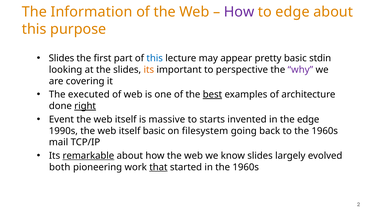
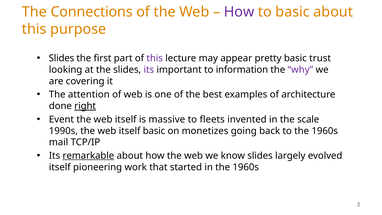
Information: Information -> Connections (92, 12)
to edge: edge -> basic (293, 12)
this colour: blue -> purple (155, 58)
stdin: stdin -> trust (320, 58)
its colour: orange -> purple (149, 70)
perspective: perspective -> information (242, 70)
executed: executed -> attention (89, 94)
best underline: present -> none (212, 94)
starts: starts -> fleets (212, 119)
the edge: edge -> scale (308, 119)
filesystem: filesystem -> monetizes (205, 131)
both: both -> itself (60, 167)
that underline: present -> none (158, 167)
